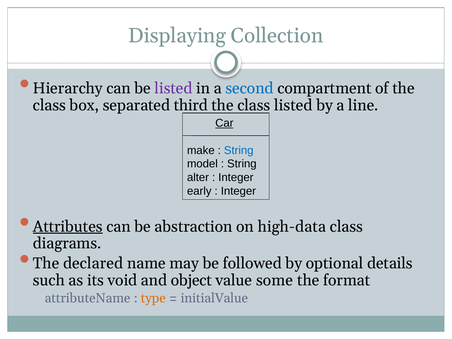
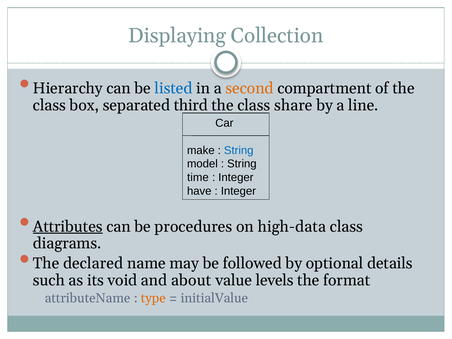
listed colour: purple -> blue (174, 88)
second colour: blue -> orange (250, 88)
class listed: listed -> share (293, 105)
Car underline: present -> none (224, 123)
alter: alter -> time (198, 177)
early: early -> have (199, 191)
abstraction: abstraction -> procedures (194, 227)
object: object -> about (191, 280)
some: some -> levels (275, 280)
